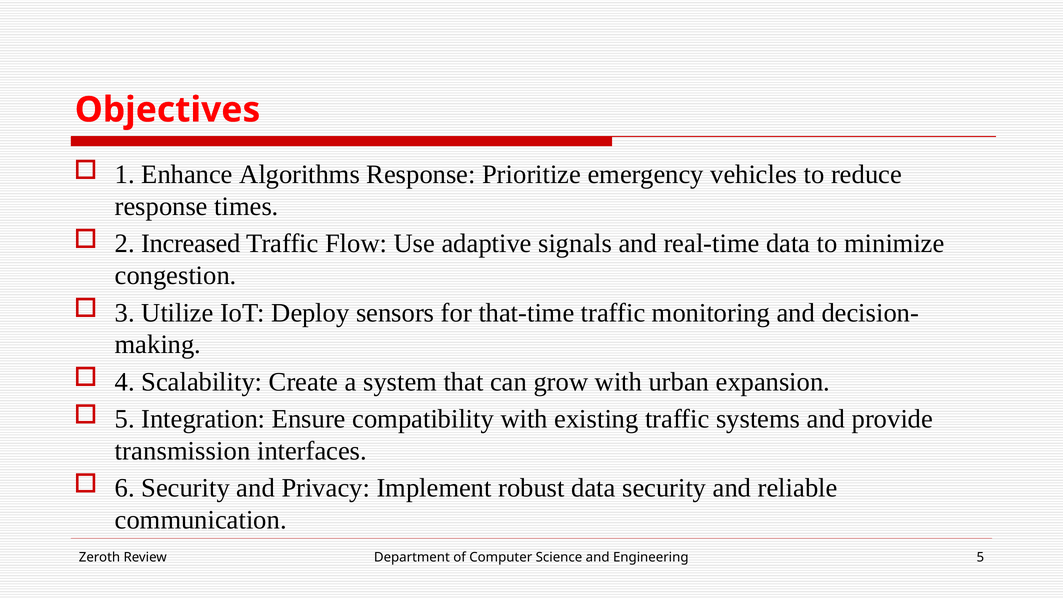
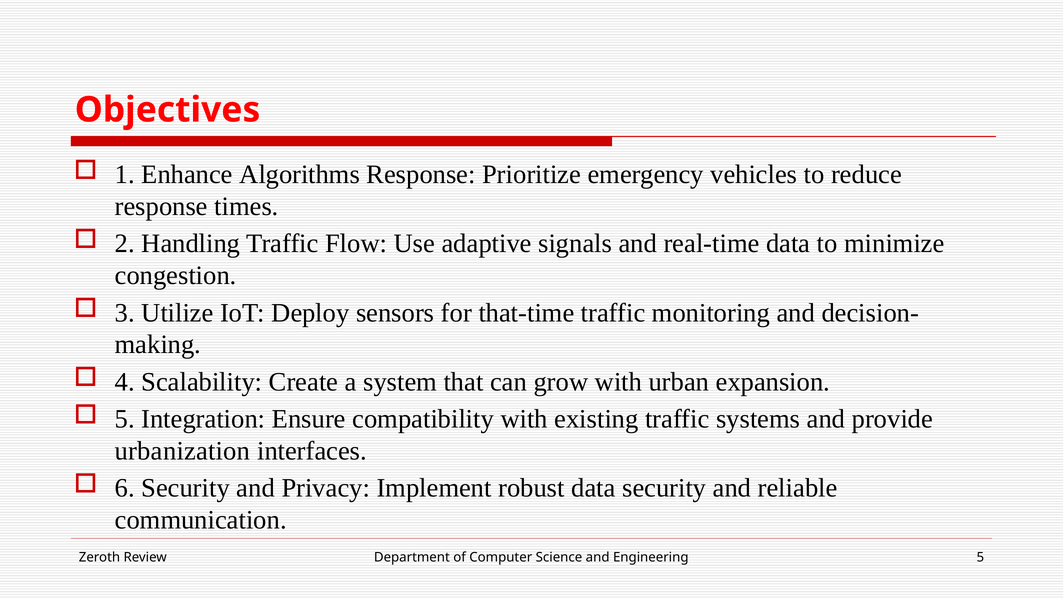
Increased: Increased -> Handling (191, 244)
transmission: transmission -> urbanization (183, 451)
